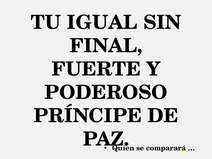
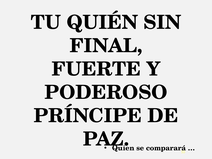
IGUAL: IGUAL -> QUIÉN (102, 23)
